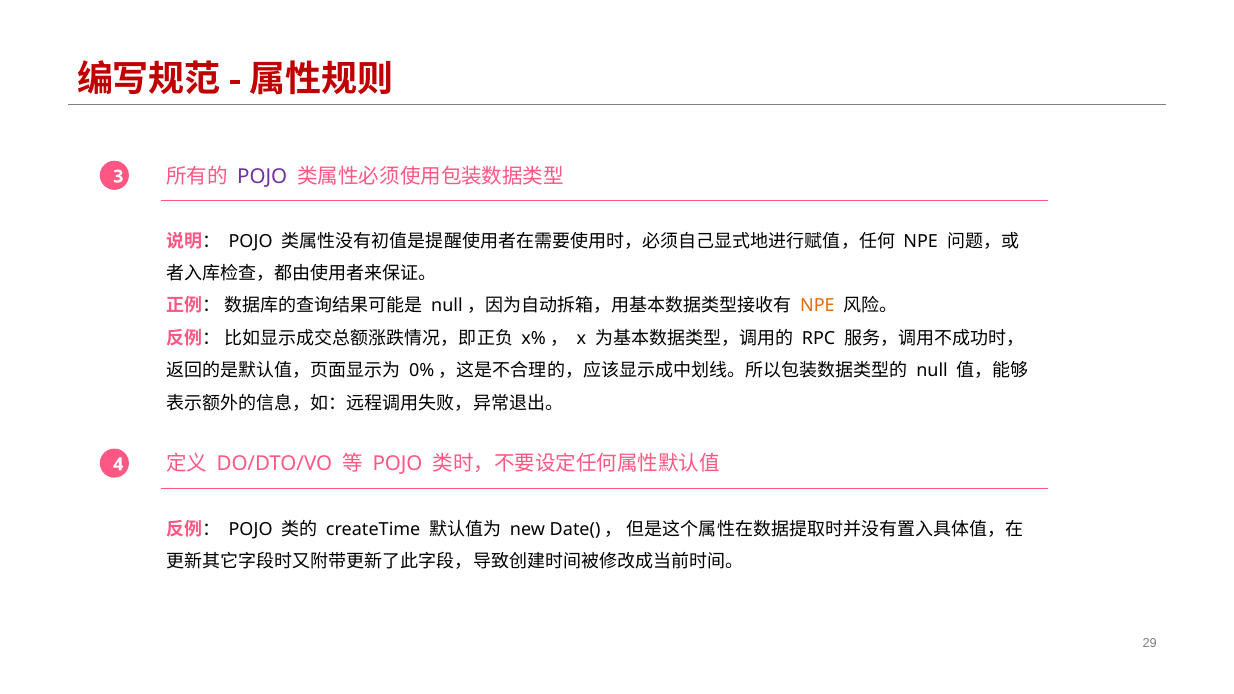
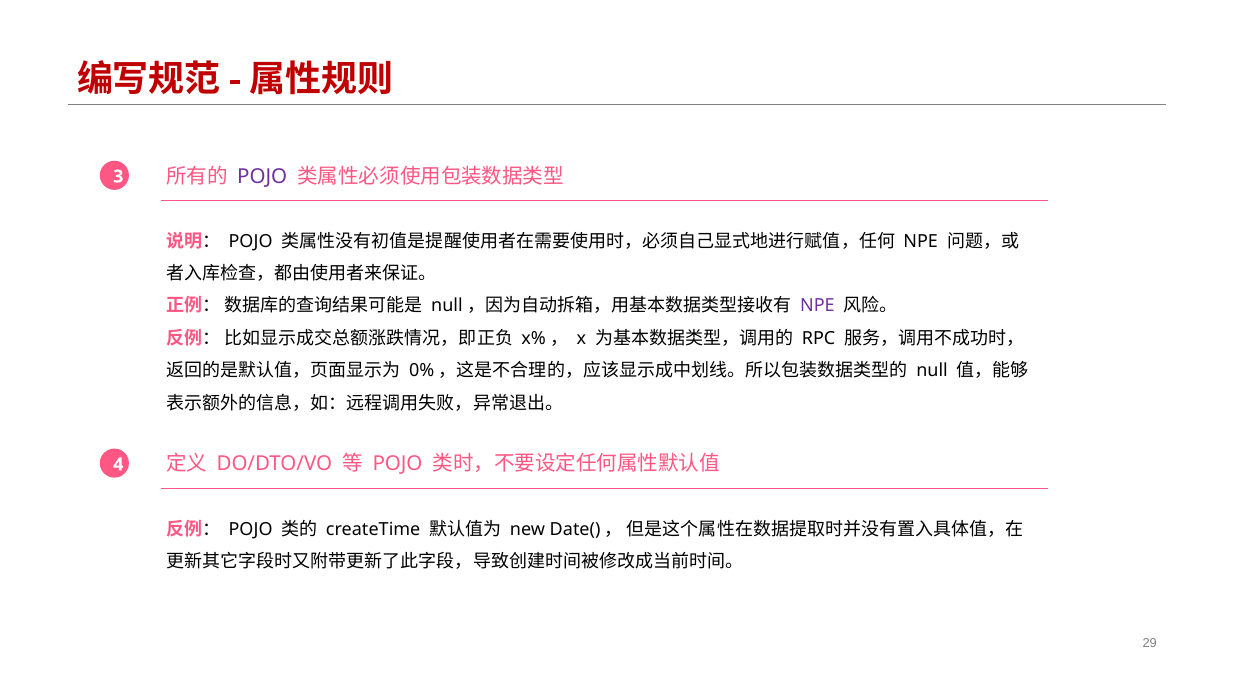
NPE colour: orange -> purple (817, 306)
